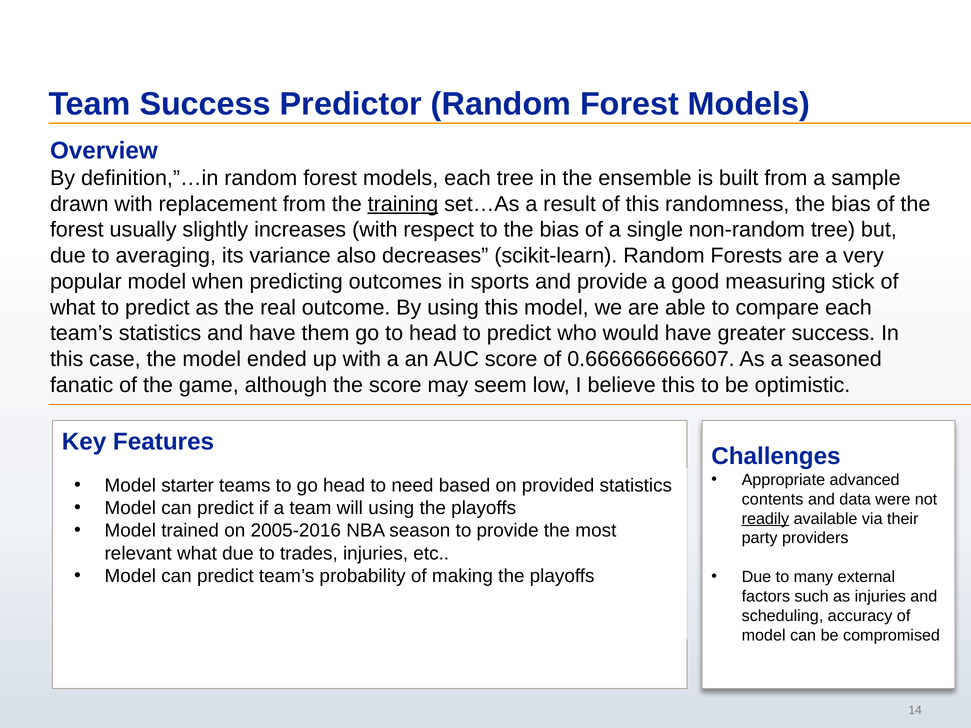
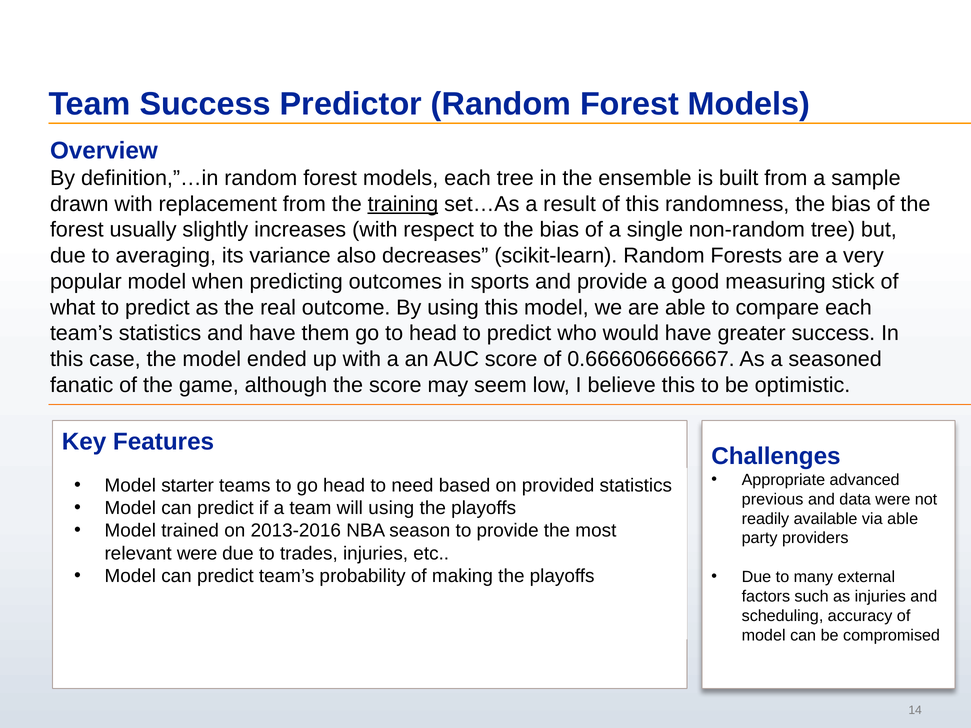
0.666666666607: 0.666666666607 -> 0.666606666667 (651, 359)
contents: contents -> previous (773, 500)
readily underline: present -> none (765, 519)
via their: their -> able (903, 519)
2005-2016: 2005-2016 -> 2013-2016 (296, 531)
relevant what: what -> were (197, 554)
